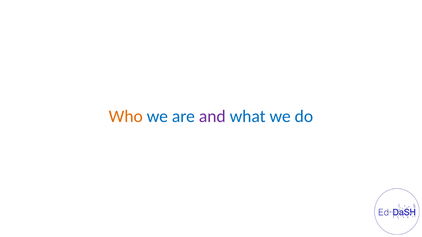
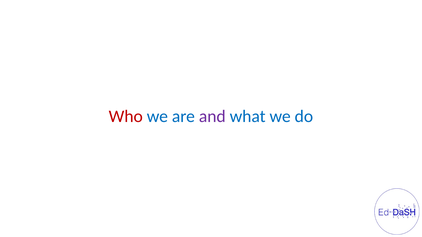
Who colour: orange -> red (126, 117)
